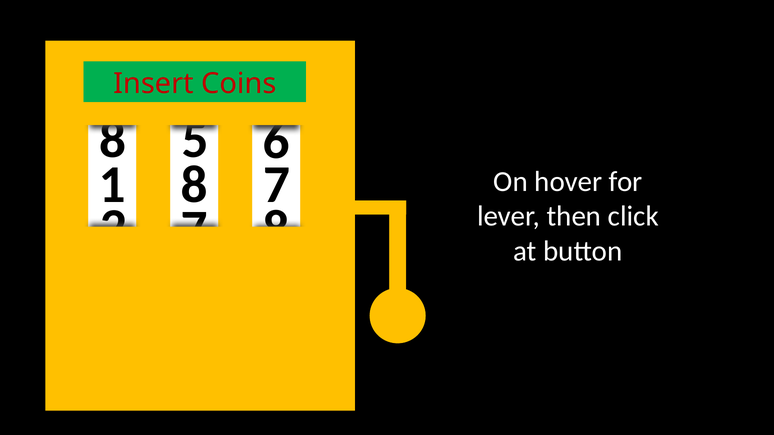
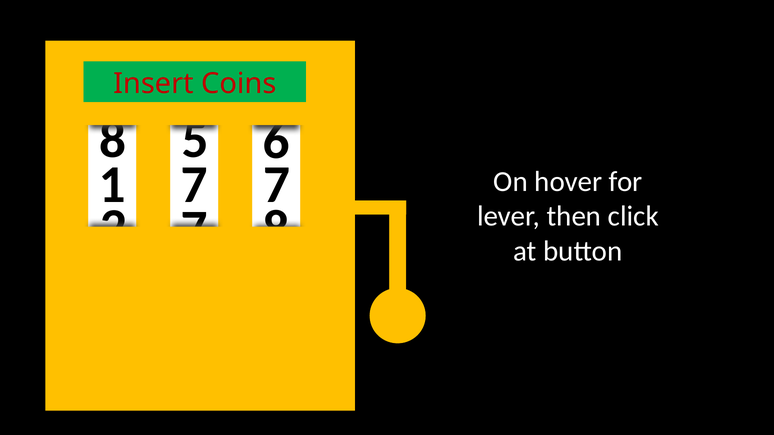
1 8: 8 -> 7 (194, 185)
